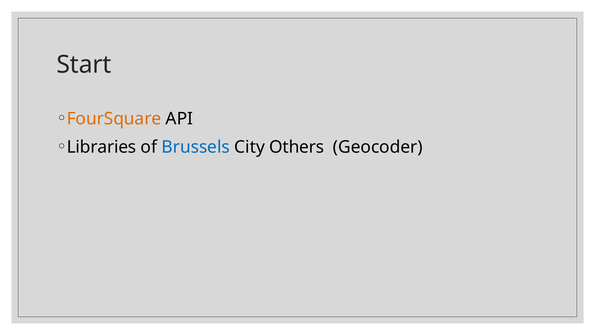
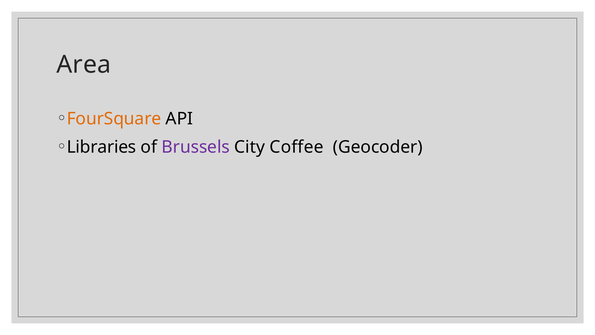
Start: Start -> Area (84, 65)
Brussels colour: blue -> purple (196, 147)
Others: Others -> Coffee (297, 147)
